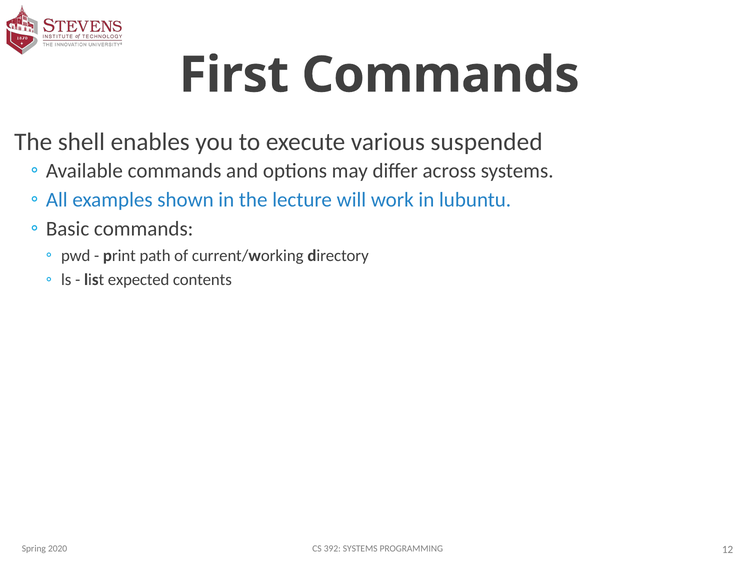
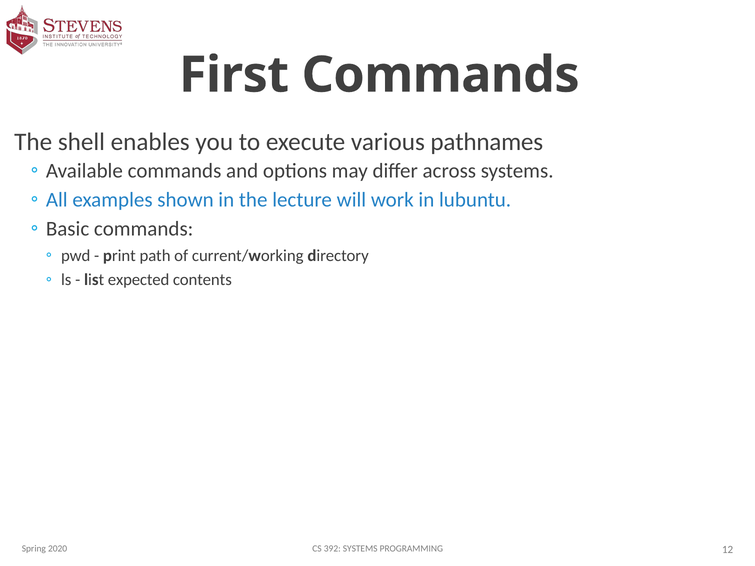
suspended: suspended -> pathnames (487, 142)
